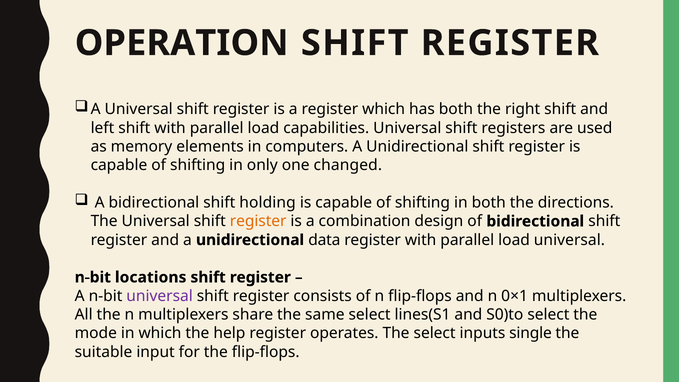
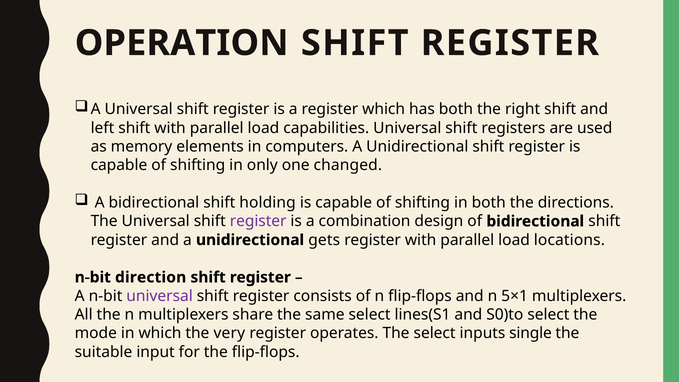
register colour: orange -> purple (258, 221)
data: data -> gets (324, 240)
load universal: universal -> locations (569, 240)
locations: locations -> direction (151, 277)
0×1: 0×1 -> 5×1 (515, 296)
help: help -> very (229, 333)
